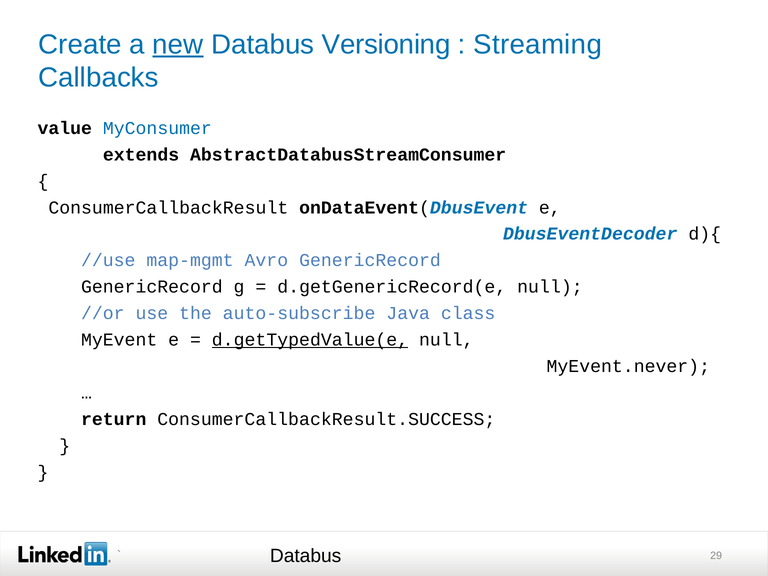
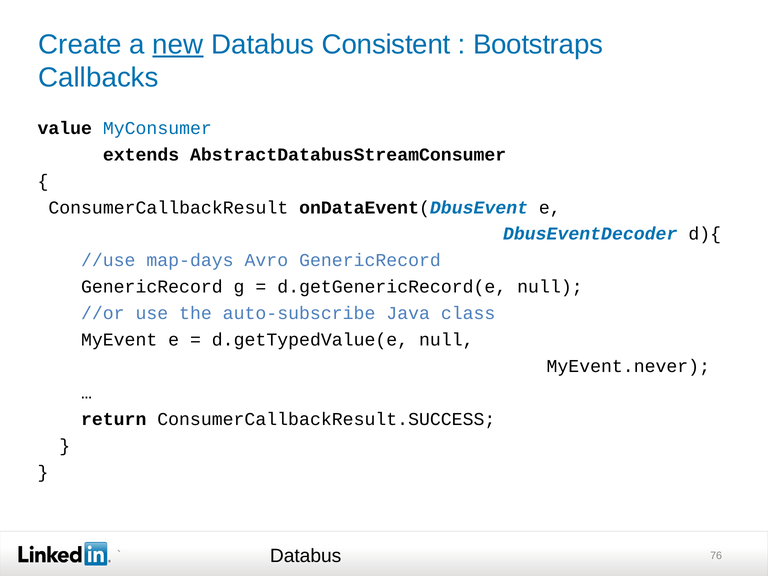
Versioning: Versioning -> Consistent (386, 45)
Streaming: Streaming -> Bootstraps (538, 45)
map-mgmt: map-mgmt -> map-days (190, 260)
d.getTypedValue(e underline: present -> none (310, 340)
29: 29 -> 76 (716, 556)
